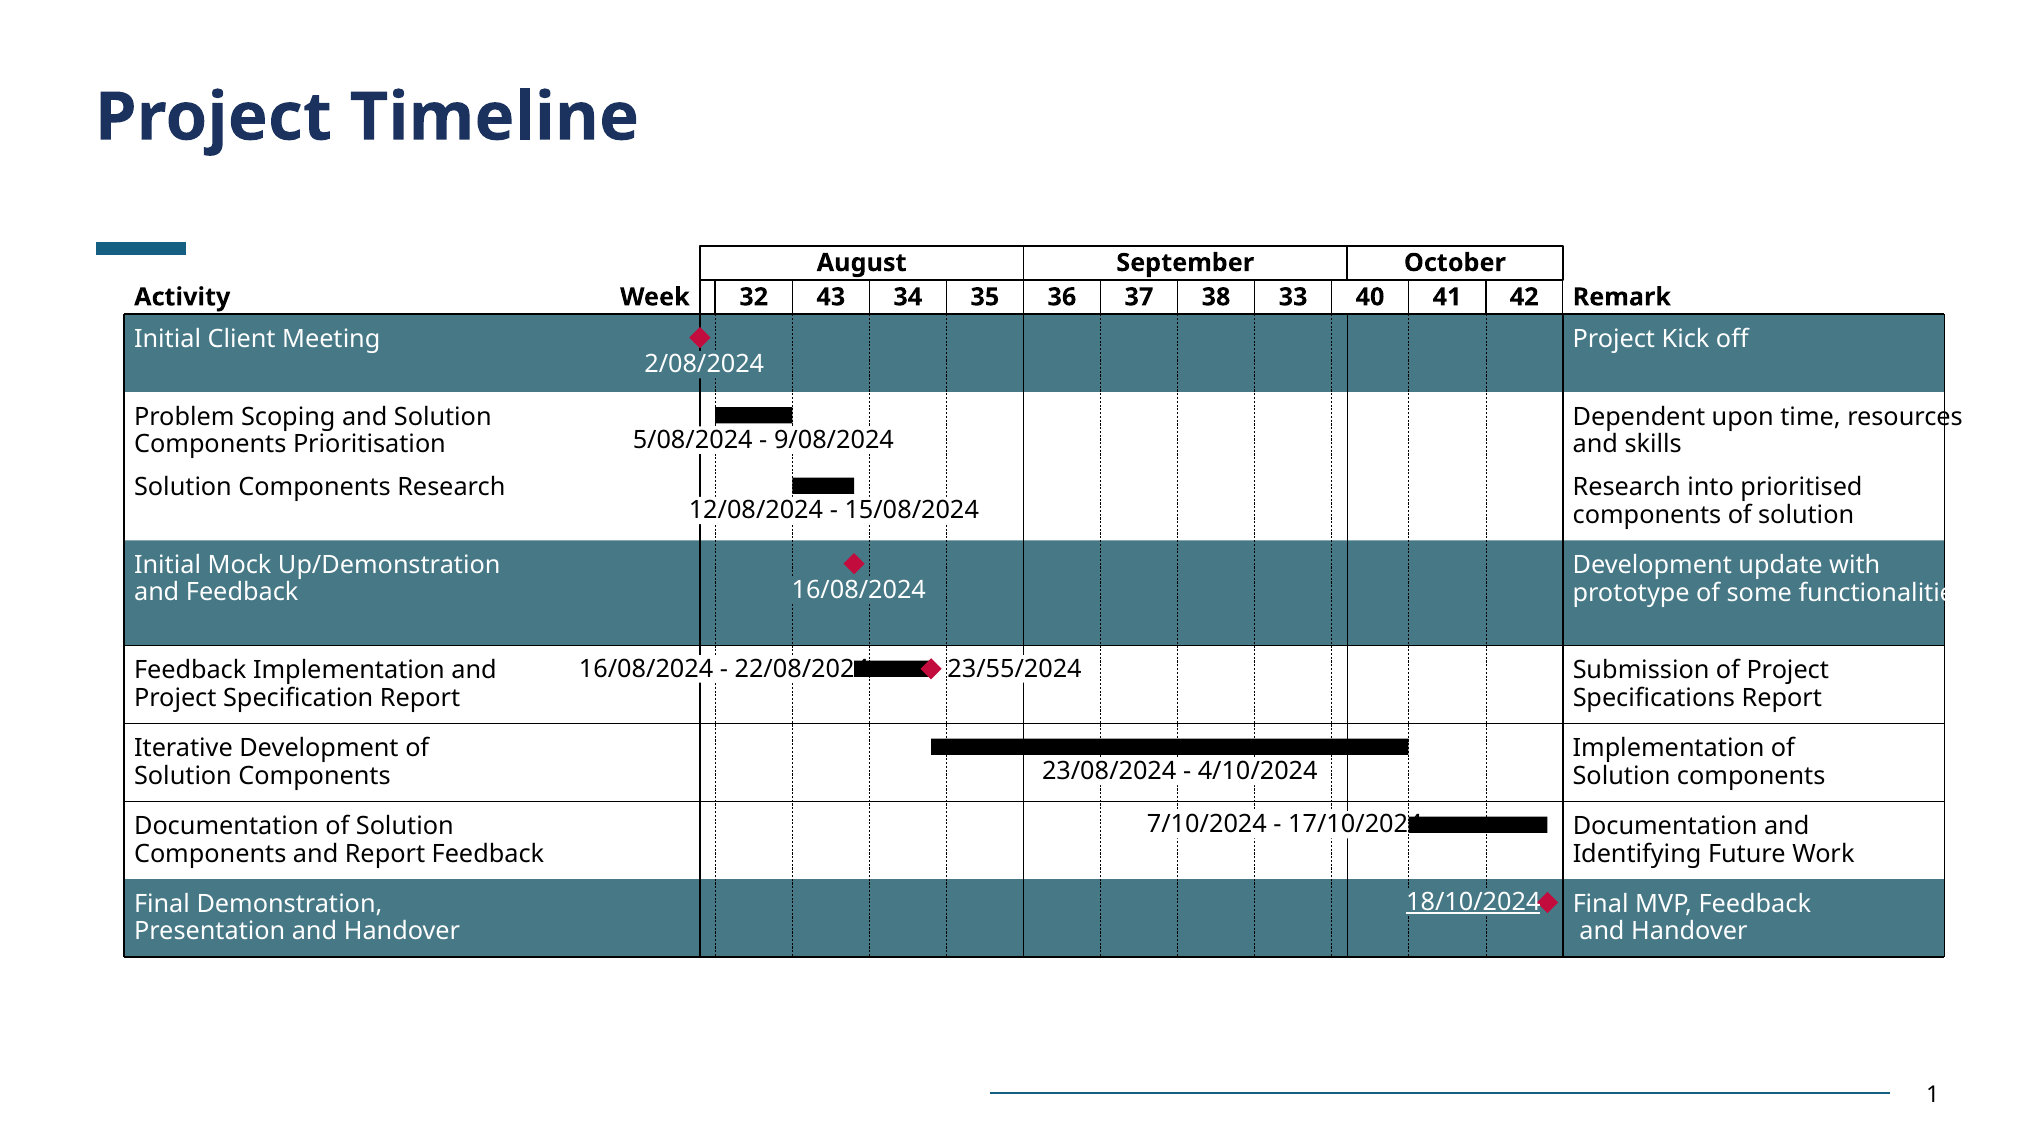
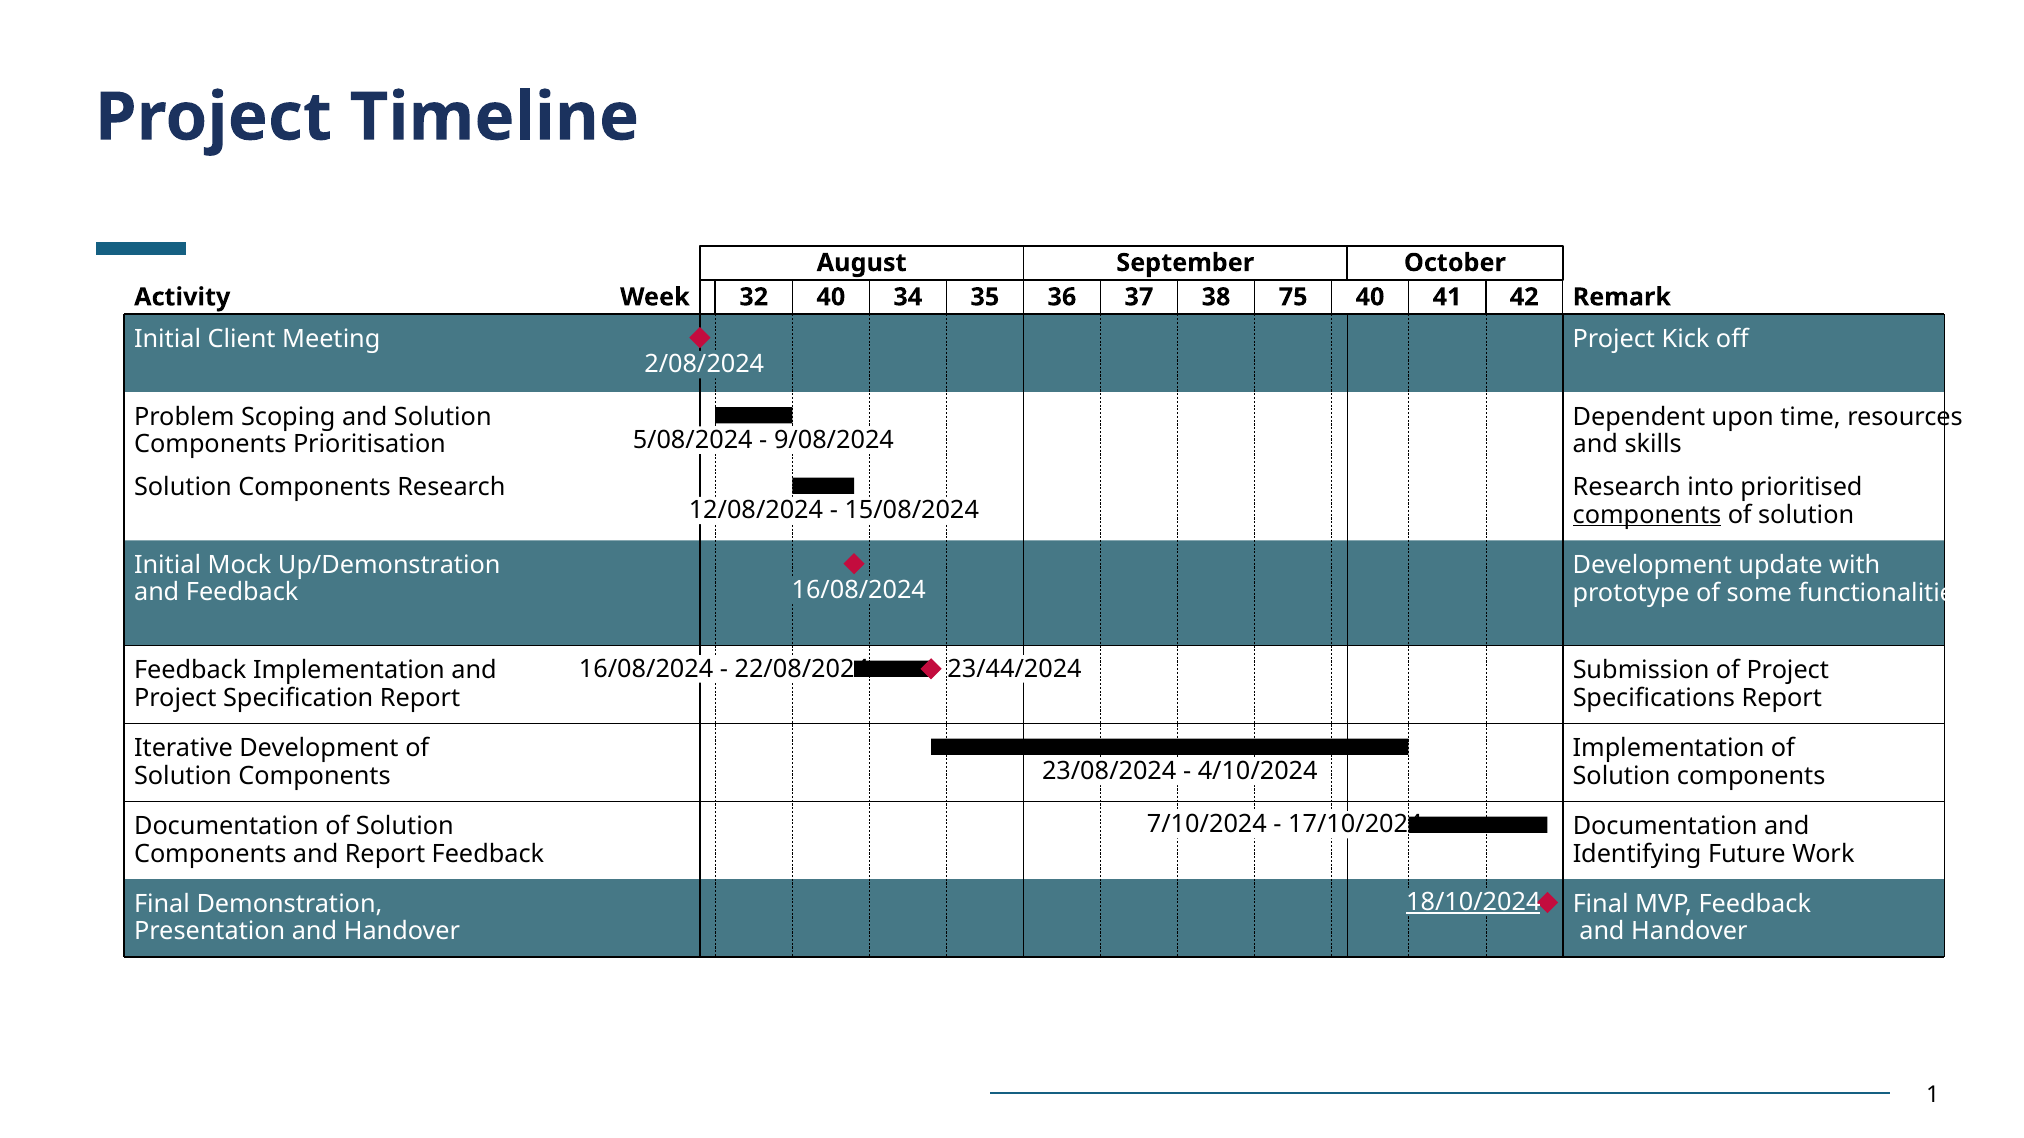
32 43: 43 -> 40 (831, 297)
33: 33 -> 75 (1293, 297)
components underline: none -> present (1647, 515)
23/55/2024: 23/55/2024 -> 23/44/2024 (1015, 669)
